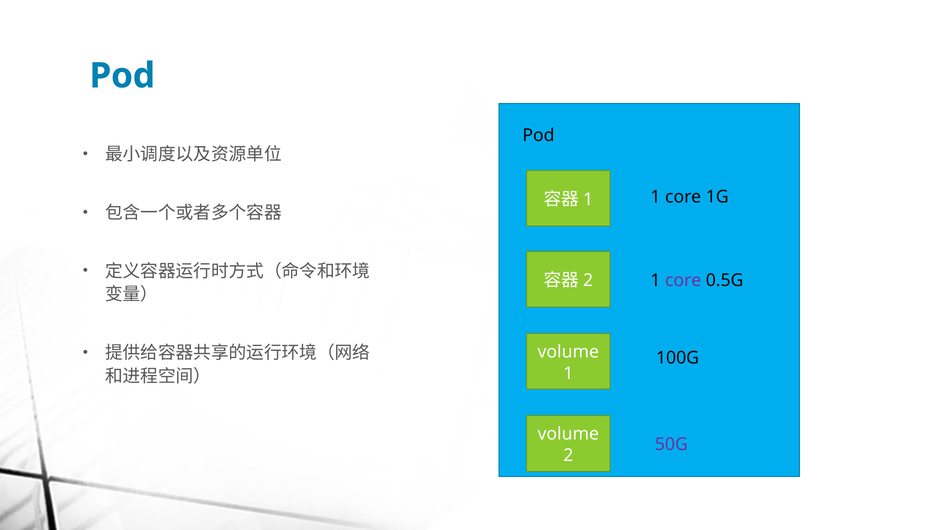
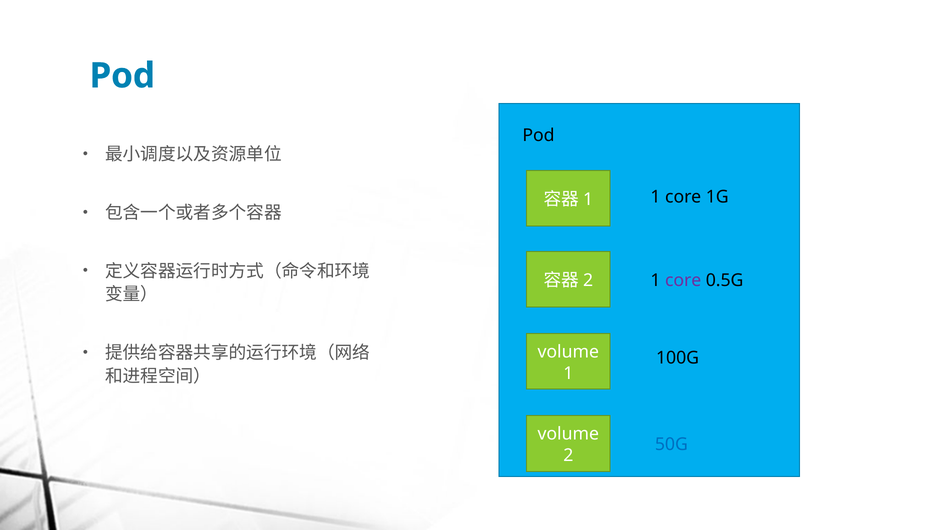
50G colour: purple -> blue (671, 445)
